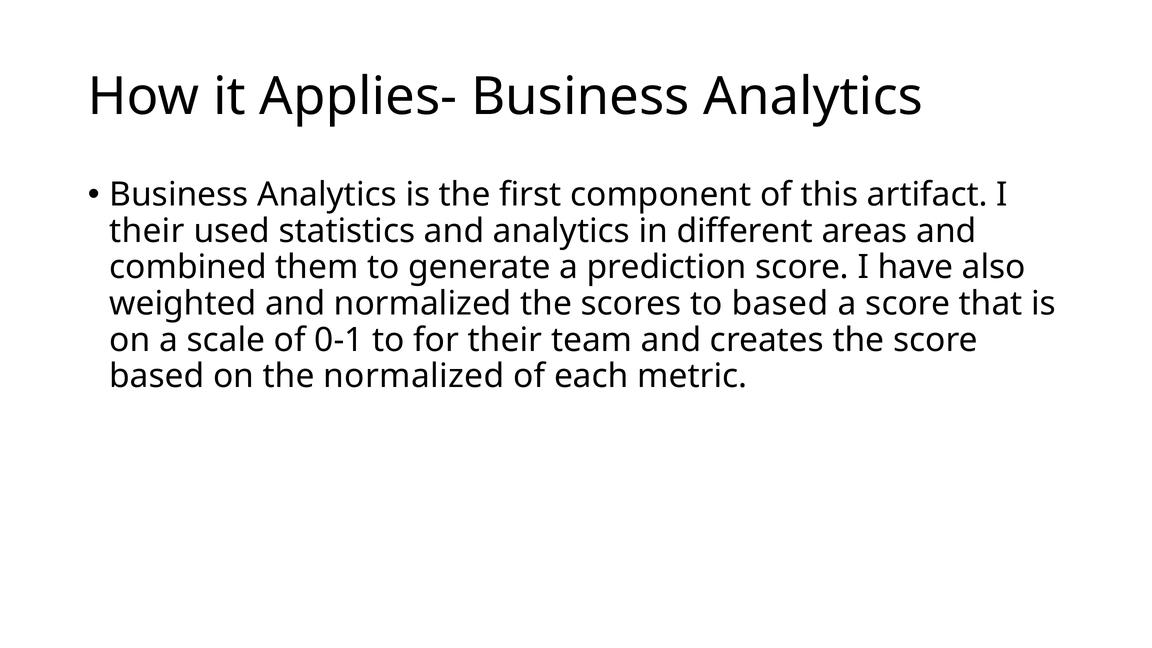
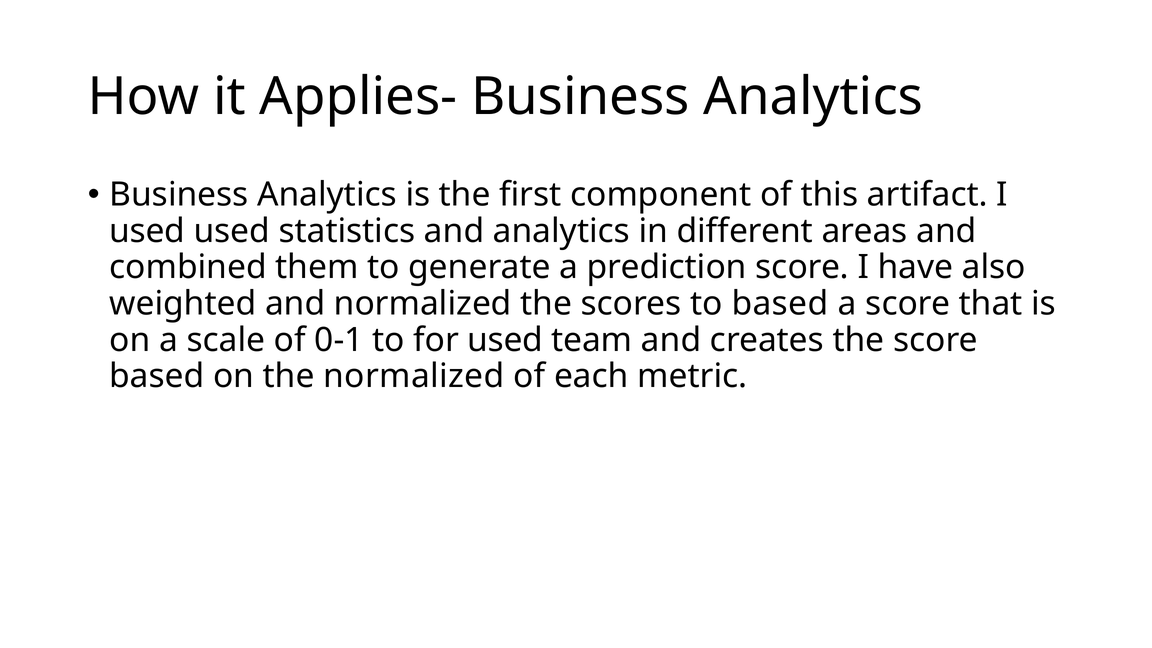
their: their -> used (147, 231)
for their: their -> used (505, 340)
